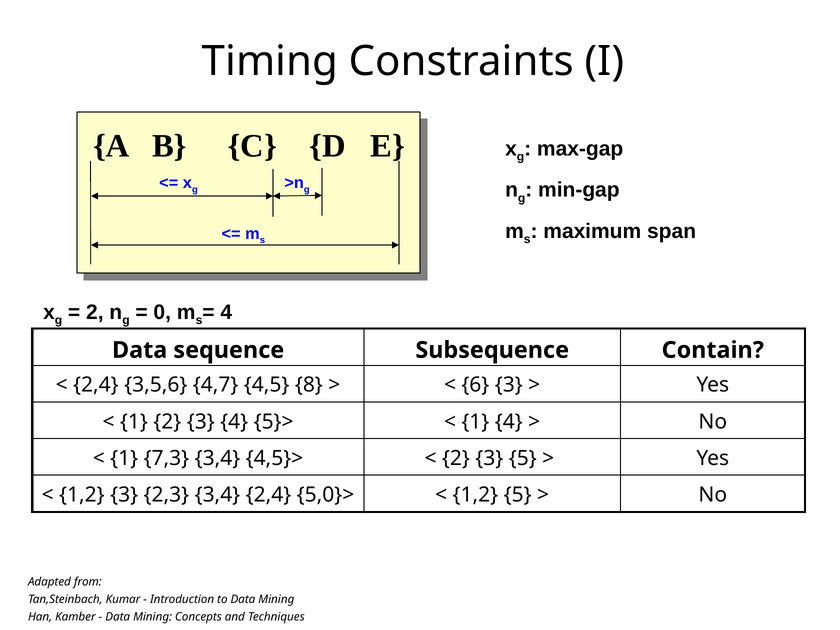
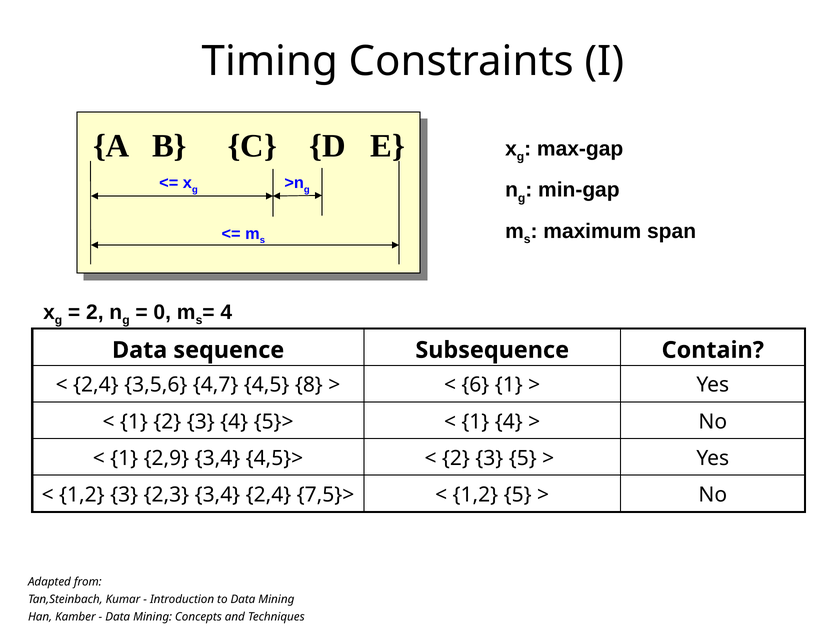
6 3: 3 -> 1 (509, 385)
7,3: 7,3 -> 2,9 (166, 458)
5,0}>: 5,0}> -> 7,5}> (326, 495)
